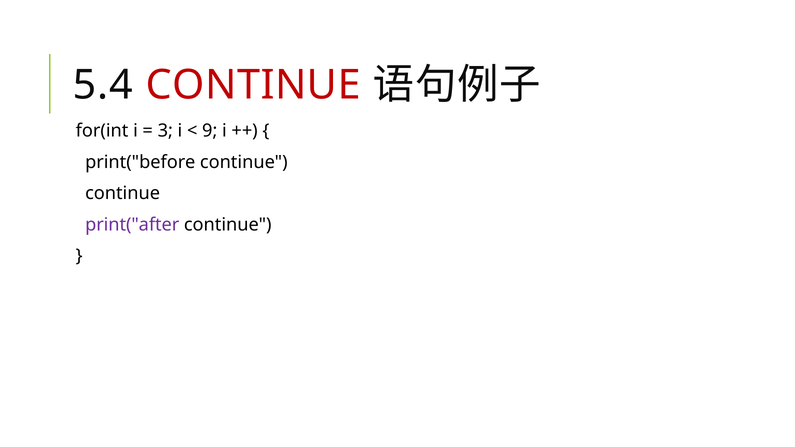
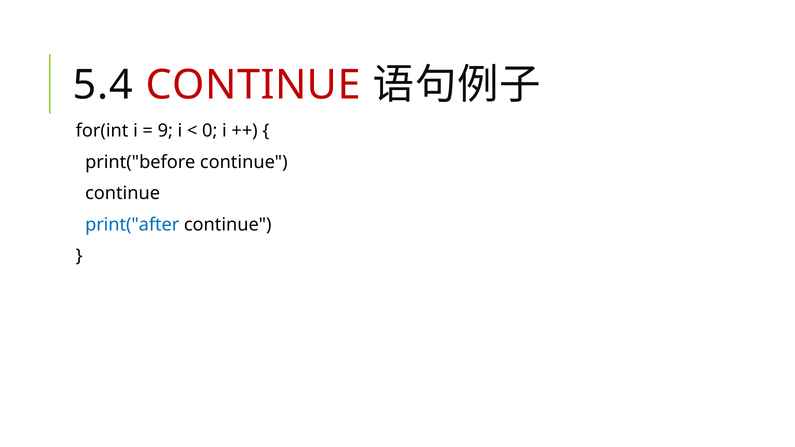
3: 3 -> 9 (165, 131)
9: 9 -> 0 (210, 131)
print("after colour: purple -> blue (132, 225)
